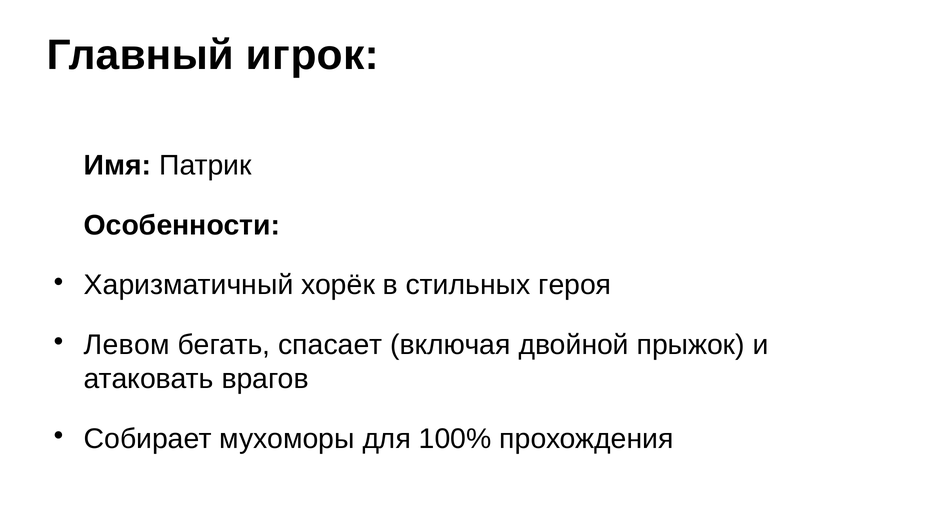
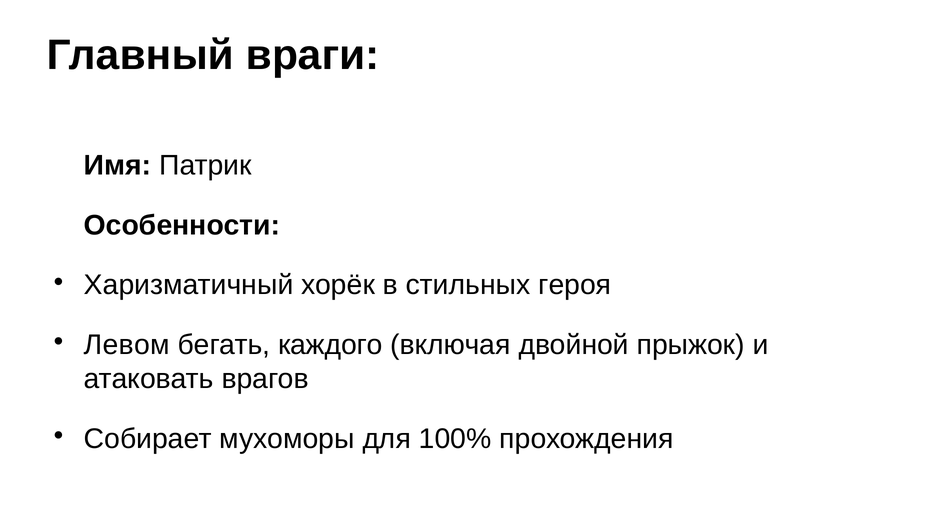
игрок: игрок -> враги (313, 55)
спасает: спасает -> каждого (330, 345)
